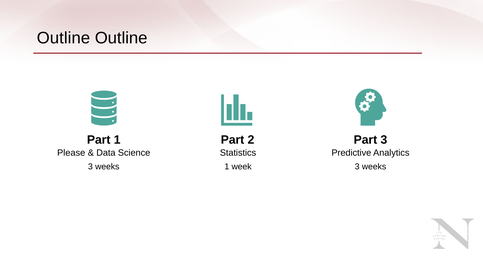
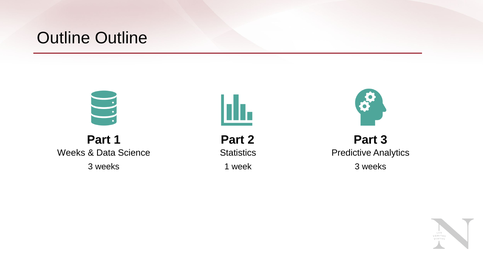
Please: Please -> Weeks (71, 153)
